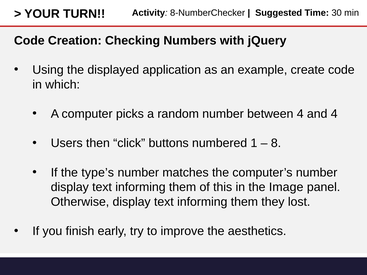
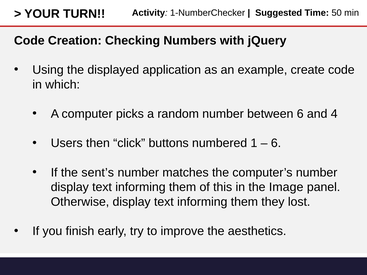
8-NumberChecker: 8-NumberChecker -> 1-NumberChecker (208, 13)
30: 30 -> 50 (337, 13)
between 4: 4 -> 6 (300, 114)
8: 8 -> 6 (276, 143)
type’s: type’s -> sent’s (98, 173)
